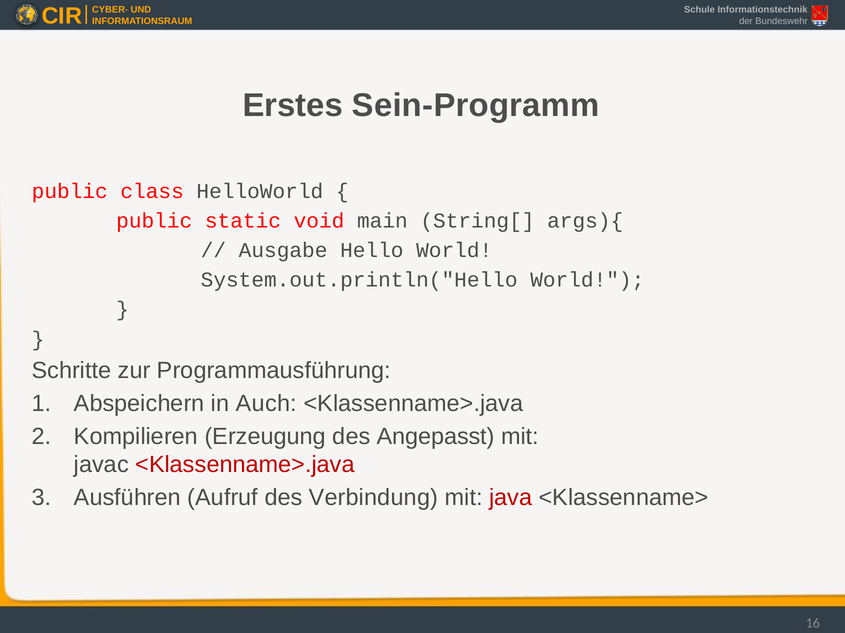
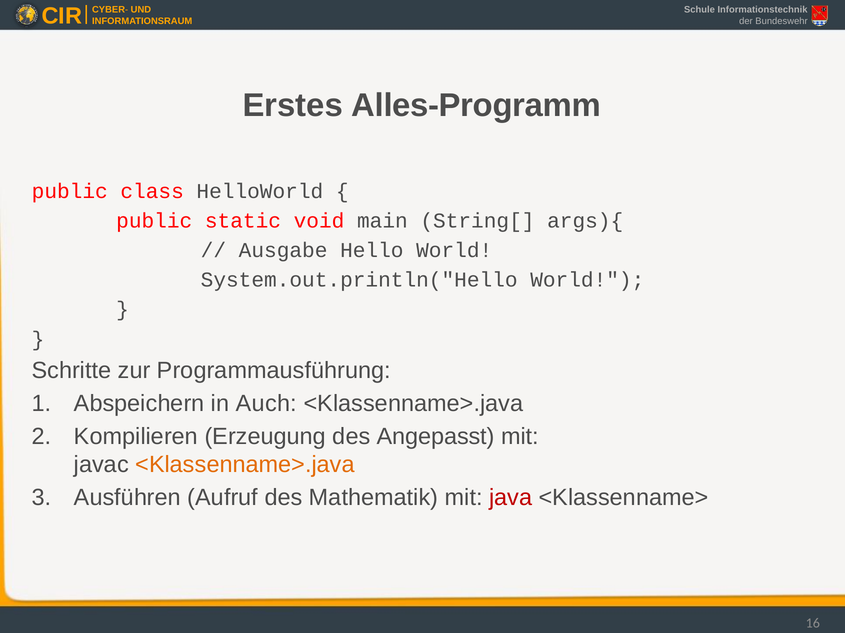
Sein-Programm: Sein-Programm -> Alles-Programm (476, 106)
<Klassenname>.java colour: red -> orange (245, 465)
Verbindung: Verbindung -> Mathematik (374, 498)
